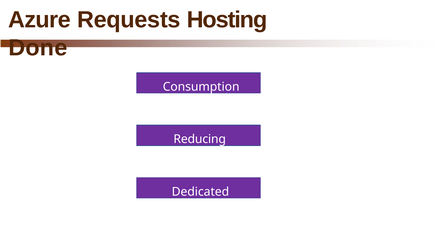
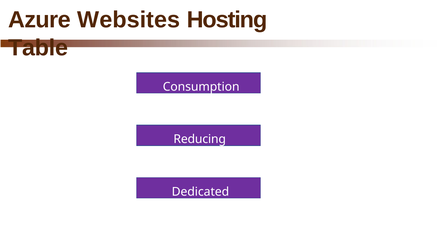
Requests: Requests -> Websites (129, 20)
Done: Done -> Table (38, 48)
